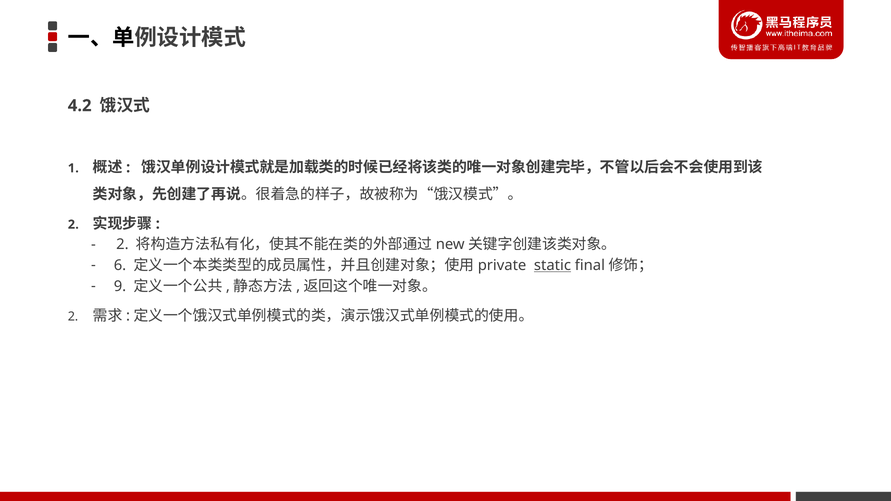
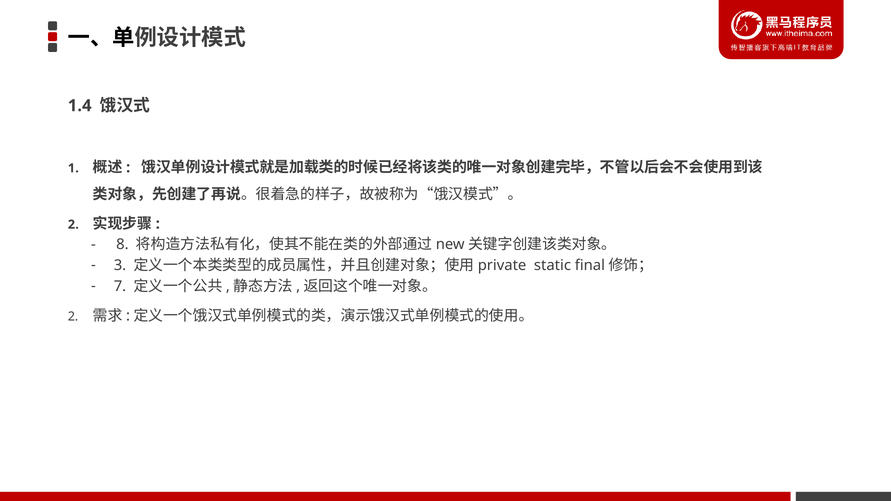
4.2: 4.2 -> 1.4 (80, 106)
2: 2 -> 8 (122, 245)
6: 6 -> 3 (120, 265)
static underline: present -> none (553, 265)
9: 9 -> 7 (120, 286)
